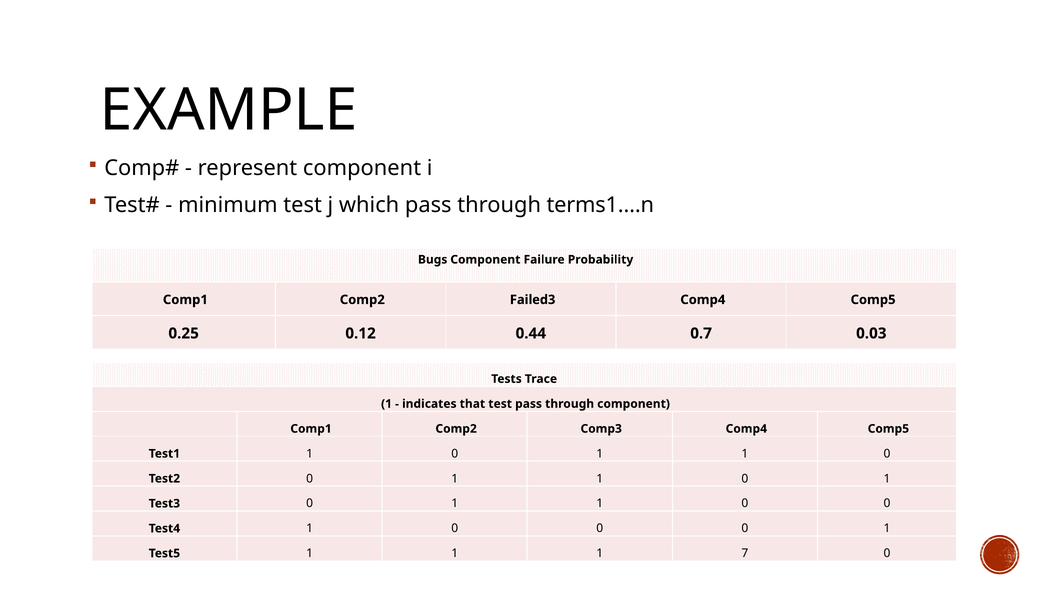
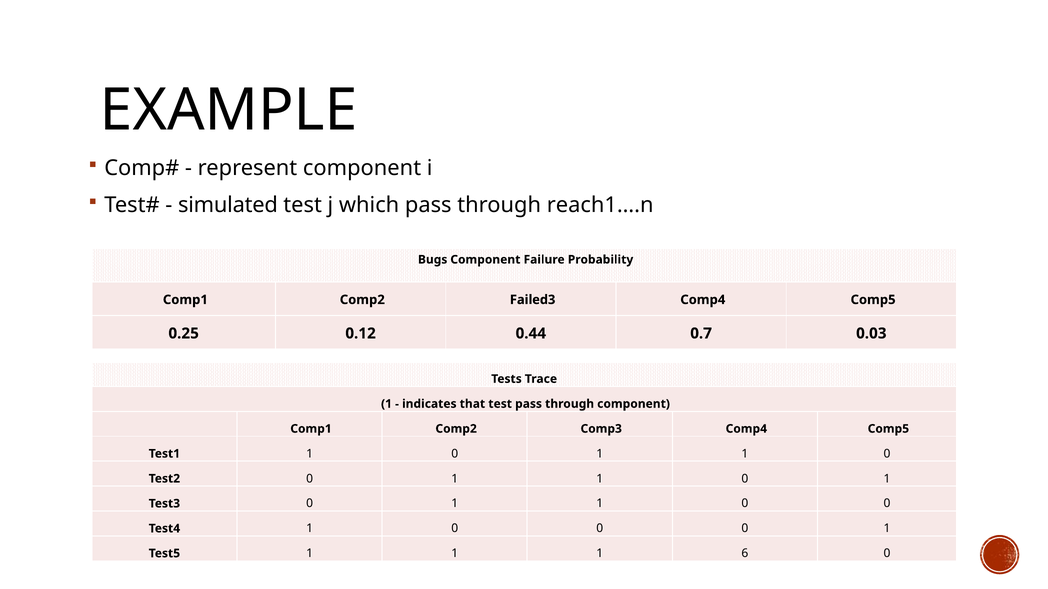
minimum: minimum -> simulated (228, 205)
terms1….n: terms1….n -> reach1….n (600, 205)
7: 7 -> 6 (745, 554)
